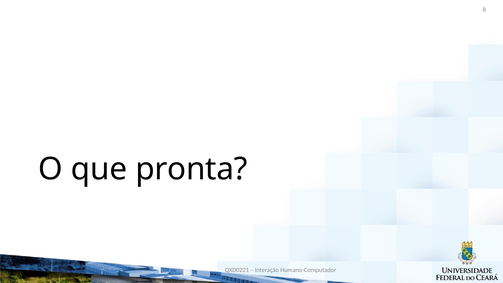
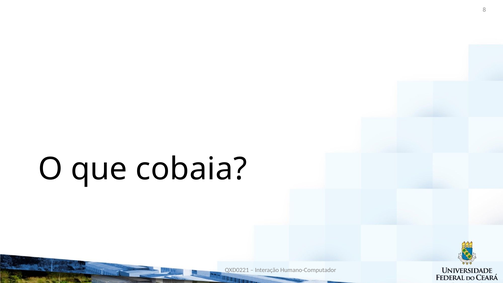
pronta: pronta -> cobaia (191, 169)
